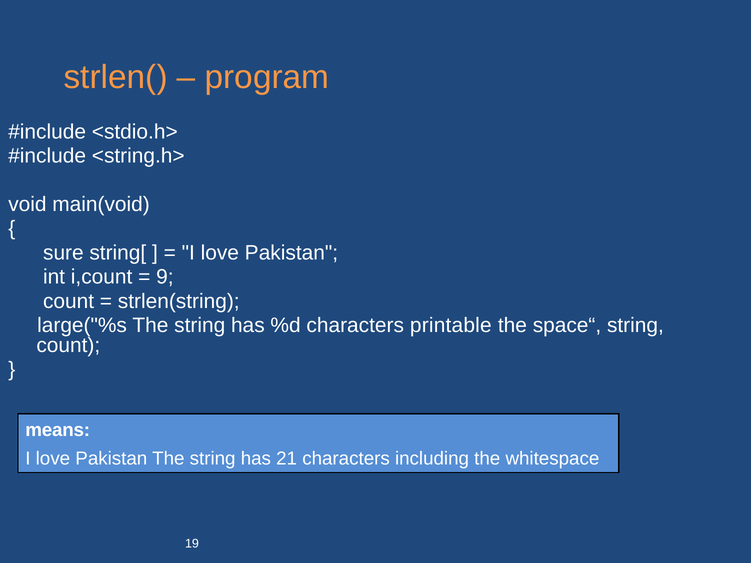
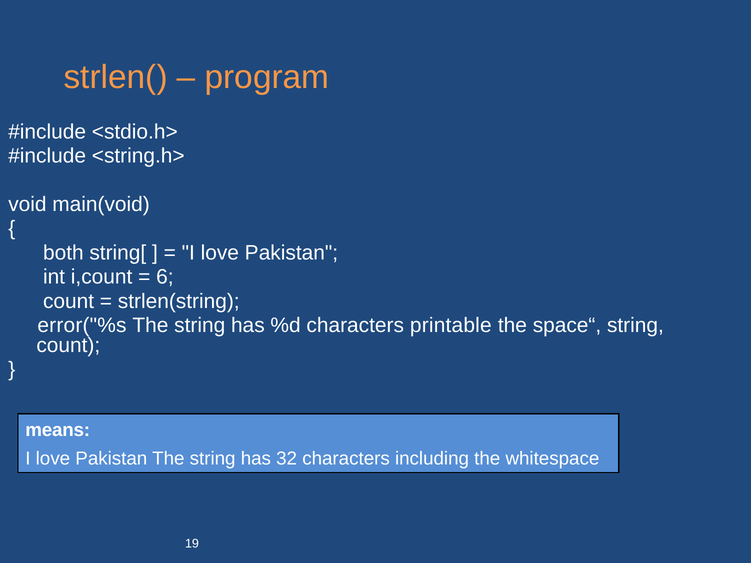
sure: sure -> both (63, 253)
9: 9 -> 6 (165, 277)
large("%s: large("%s -> error("%s (82, 326)
21: 21 -> 32 (287, 459)
